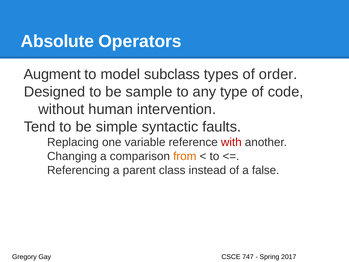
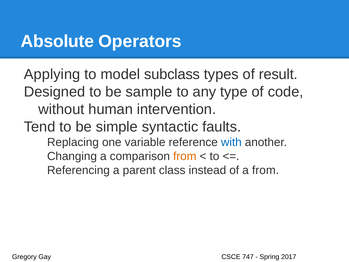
Augment: Augment -> Applying (52, 74)
order: order -> result (278, 74)
with colour: red -> blue (231, 142)
a false: false -> from (265, 170)
